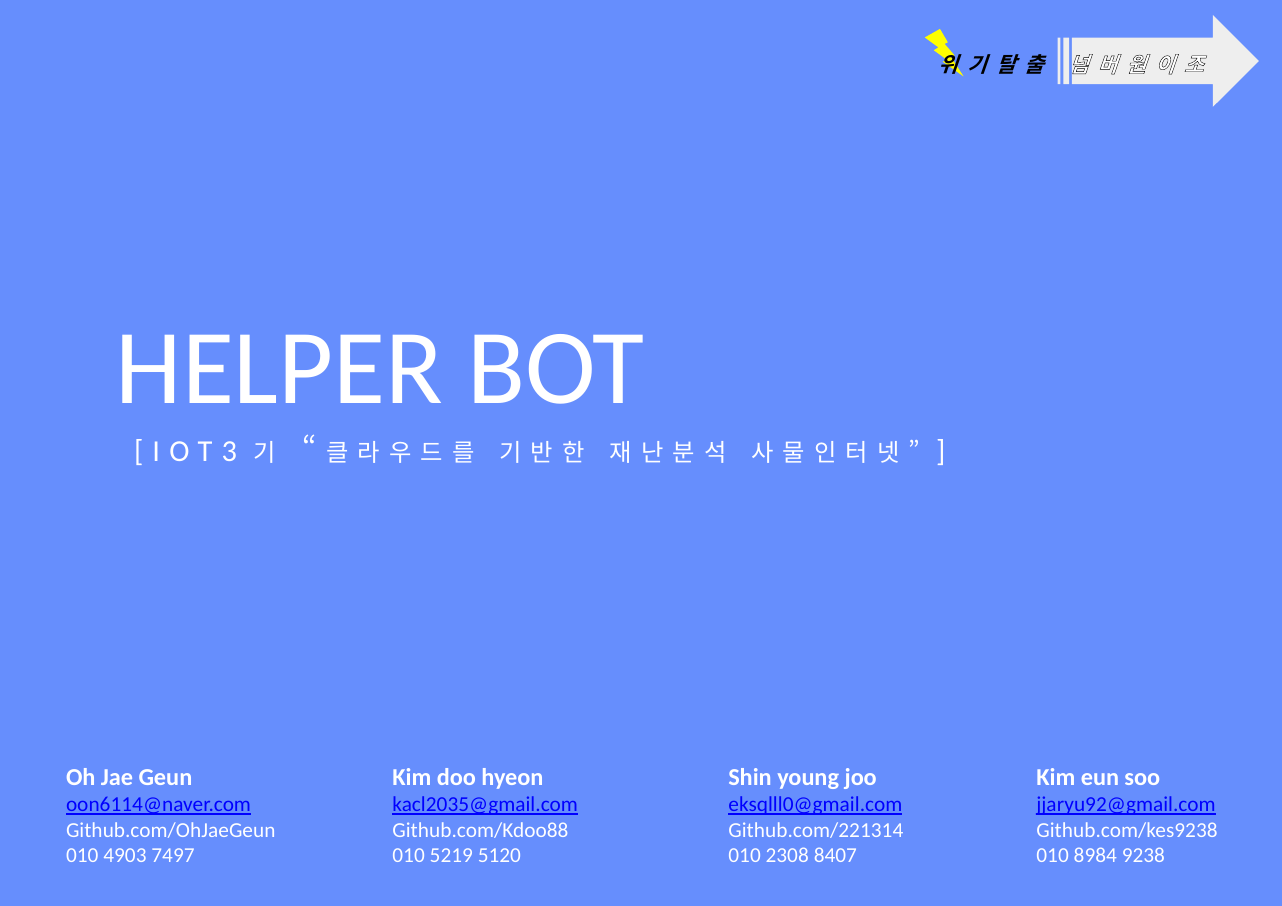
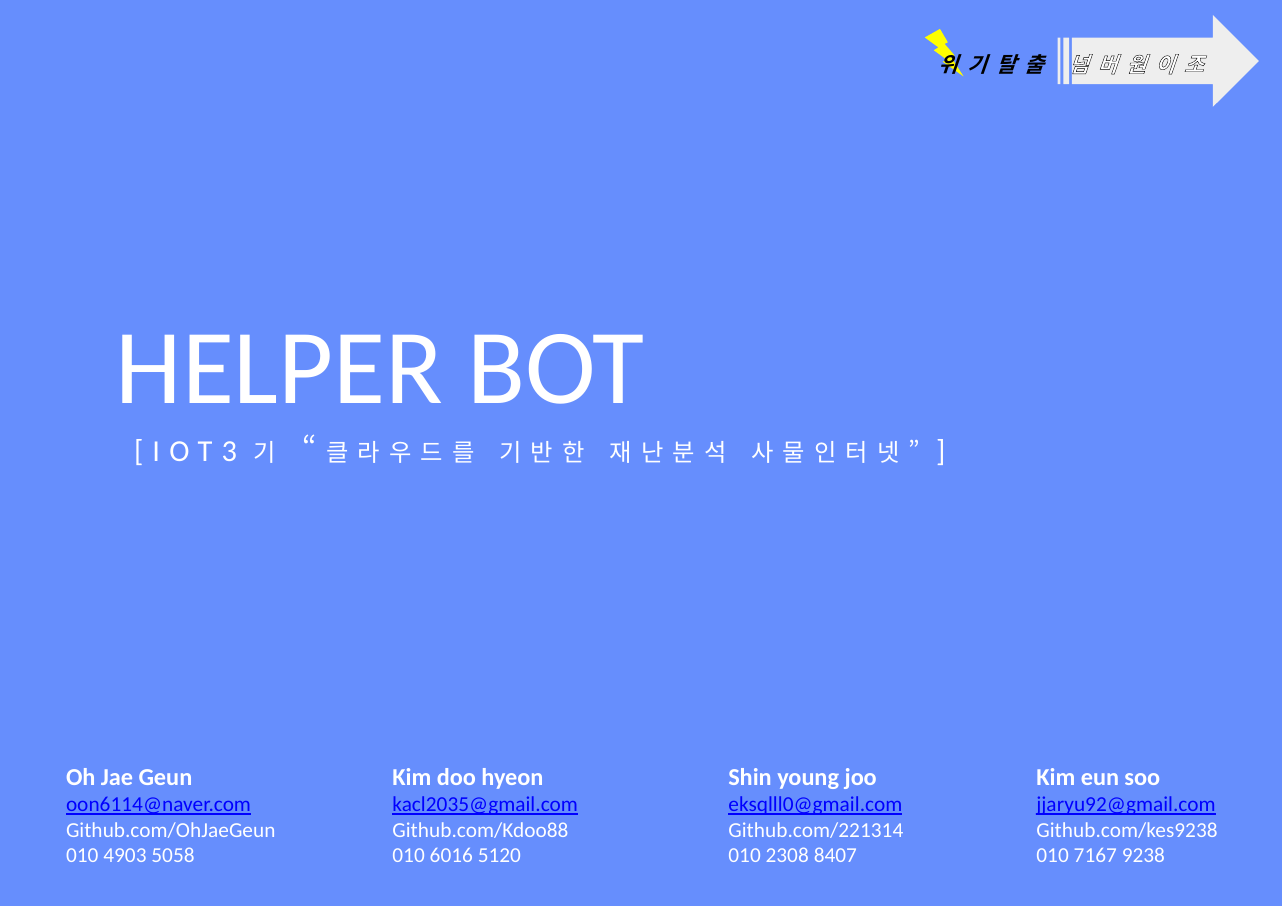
7497: 7497 -> 5058 (173, 856)
5219: 5219 -> 6016 (451, 856)
8984: 8984 -> 7167 (1095, 856)
